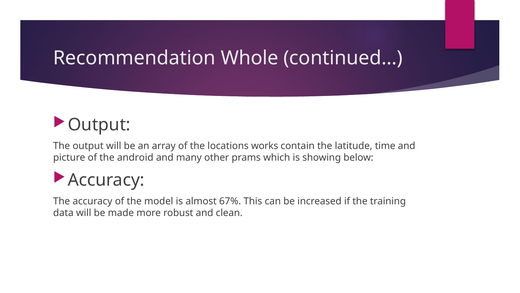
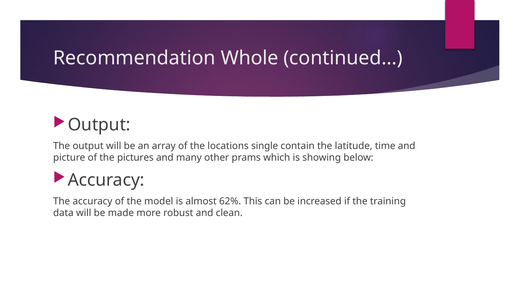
works: works -> single (265, 146)
android: android -> pictures (135, 157)
67%: 67% -> 62% (230, 201)
